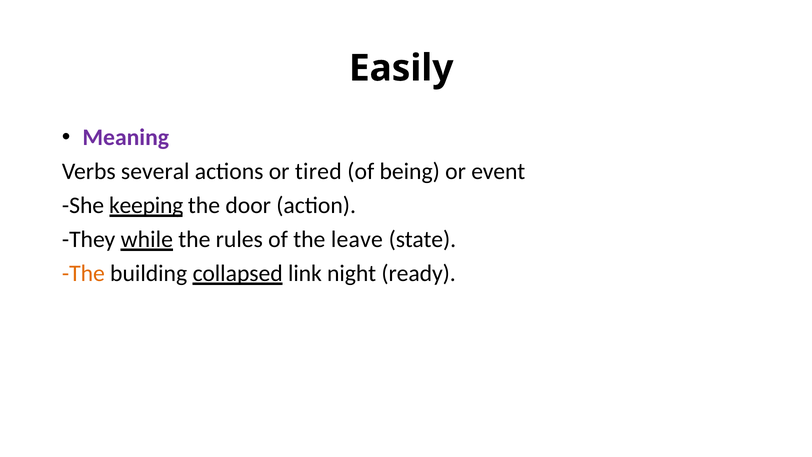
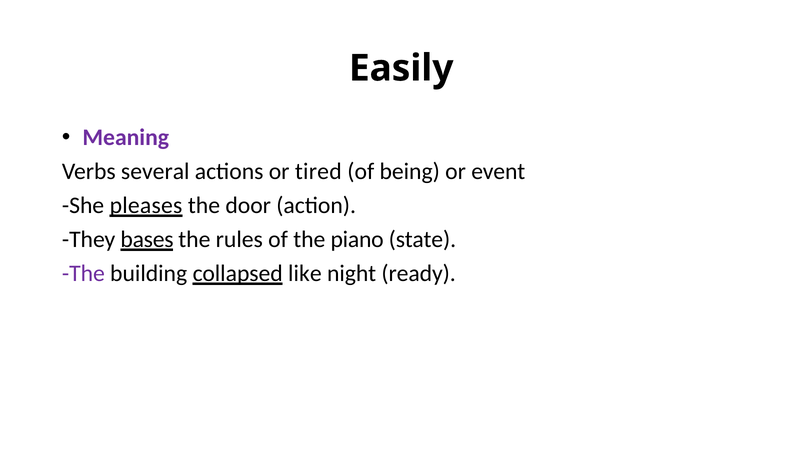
keeping: keeping -> pleases (146, 205)
while: while -> bases (147, 239)
leave: leave -> piano (357, 239)
The colour: orange -> purple (83, 273)
link: link -> like (305, 273)
